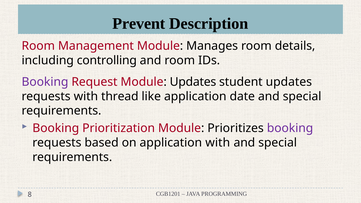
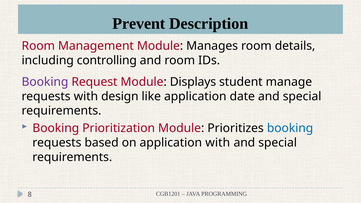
Module Updates: Updates -> Displays (193, 82)
student updates: updates -> manage (289, 82)
thread: thread -> design (120, 96)
booking colour: purple -> blue (290, 128)
